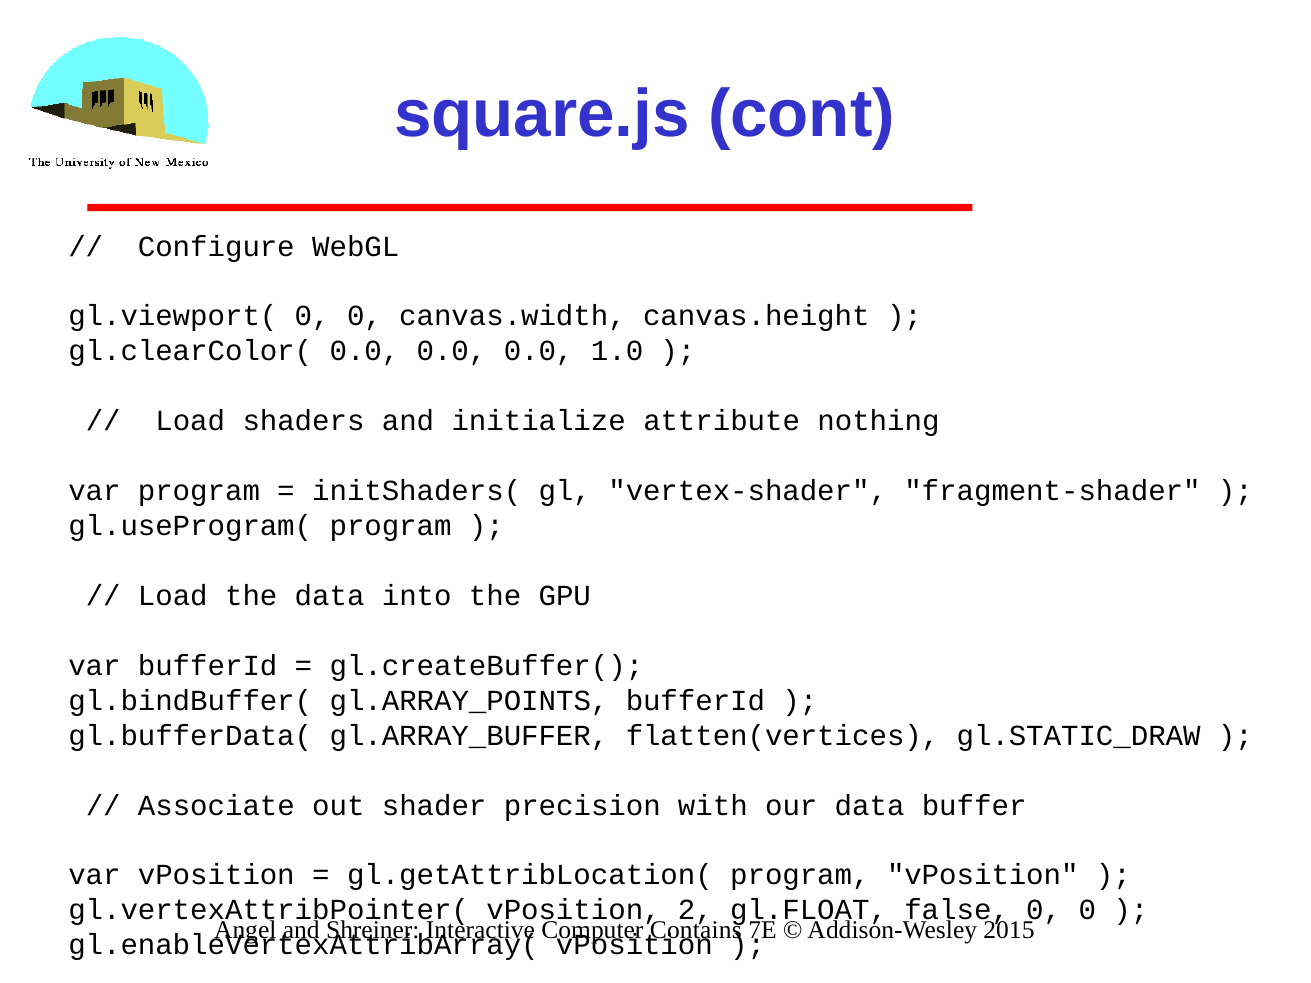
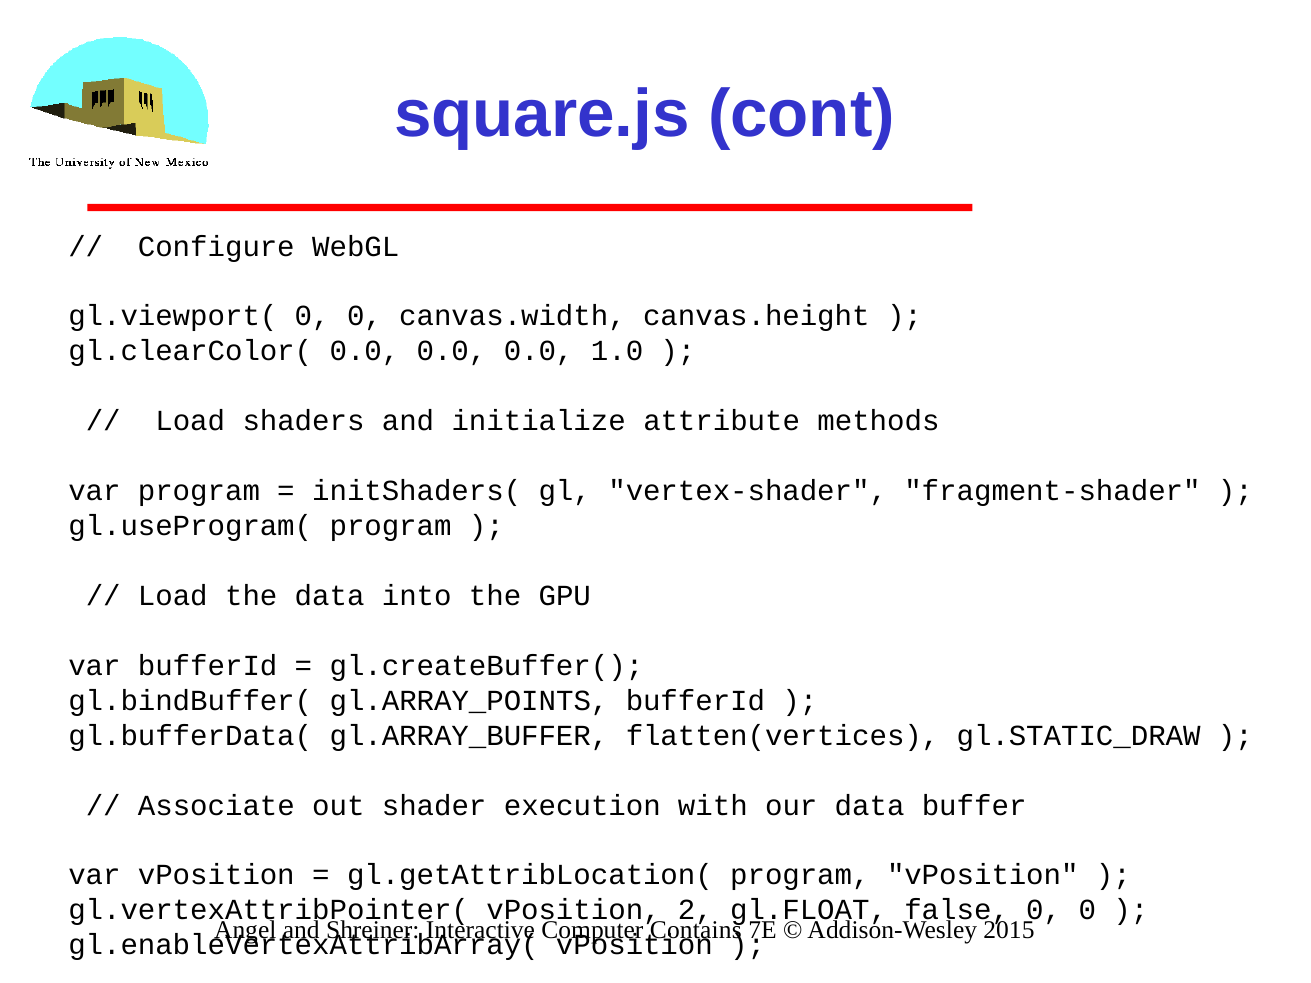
nothing: nothing -> methods (878, 421)
precision: precision -> execution (582, 806)
